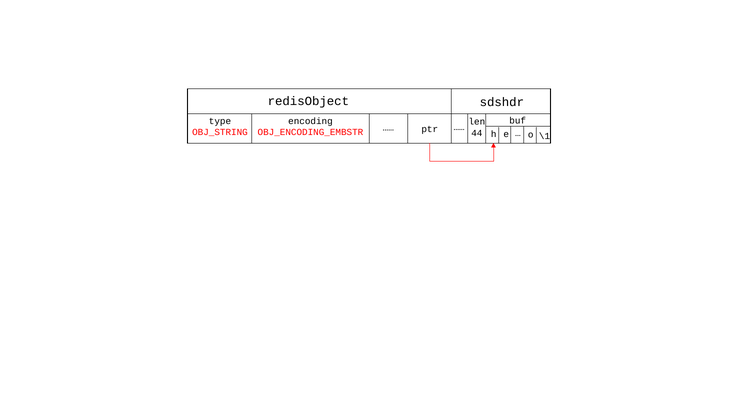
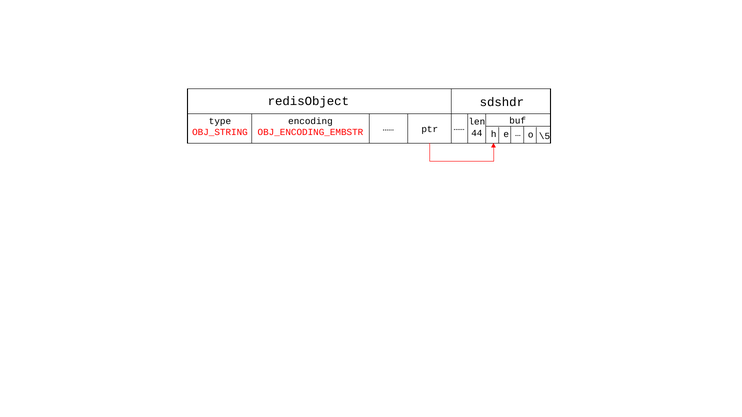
\1: \1 -> \5 (545, 136)
